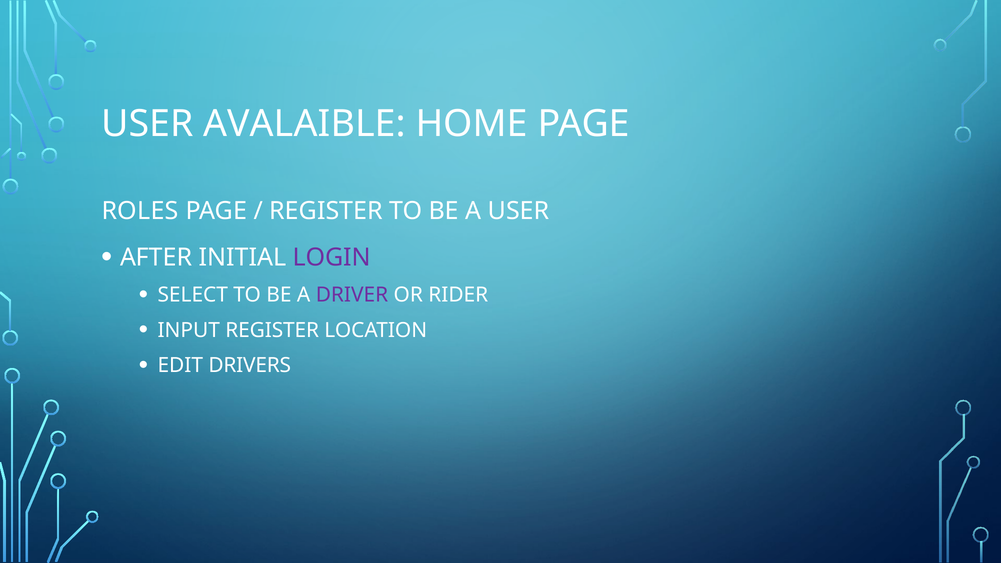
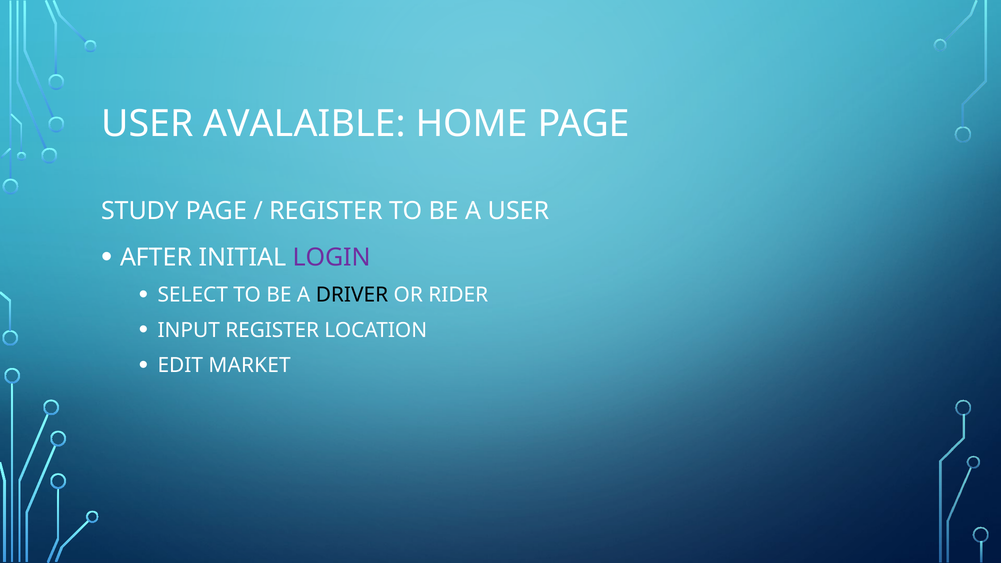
ROLES: ROLES -> STUDY (140, 211)
DRIVER colour: purple -> black (352, 295)
DRIVERS: DRIVERS -> MARKET (250, 366)
